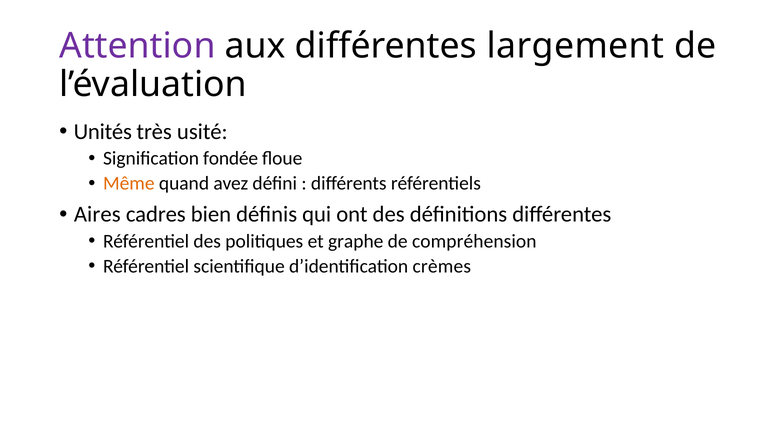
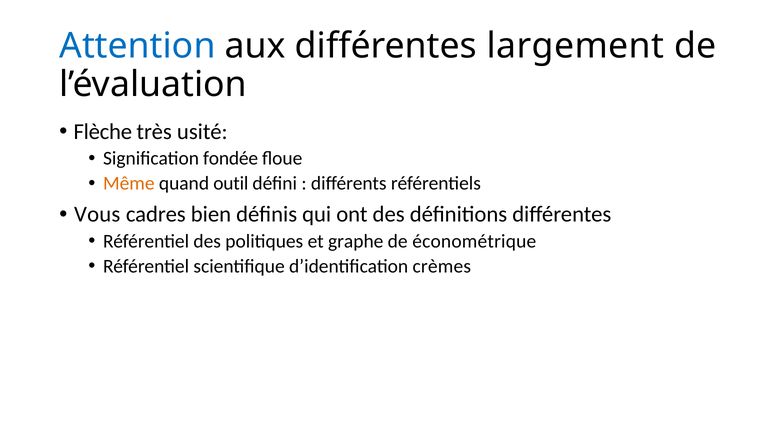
Attention colour: purple -> blue (137, 46)
Unités: Unités -> Flèche (103, 132)
avez: avez -> outil (231, 183)
Aires: Aires -> Vous (97, 214)
compréhension: compréhension -> économétrique (474, 241)
